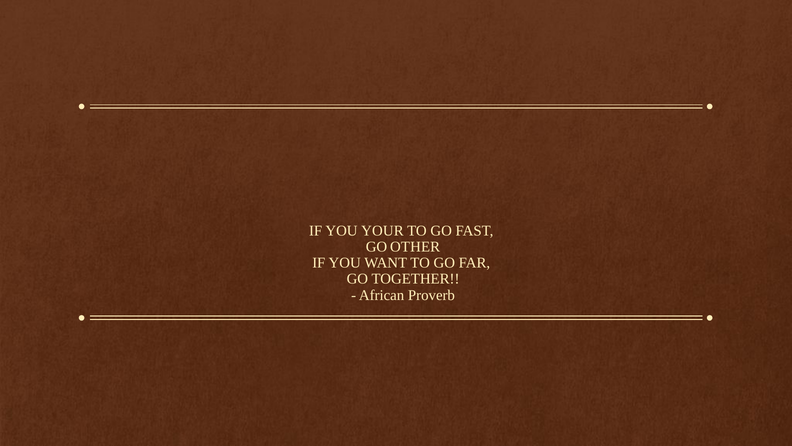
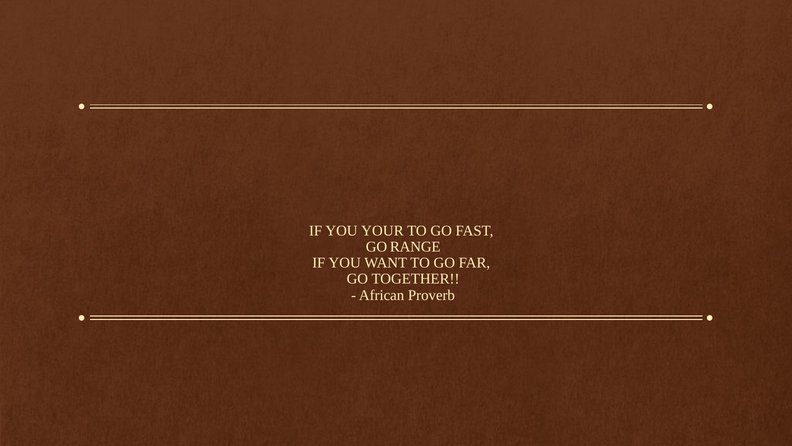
OTHER: OTHER -> RANGE (415, 247)
